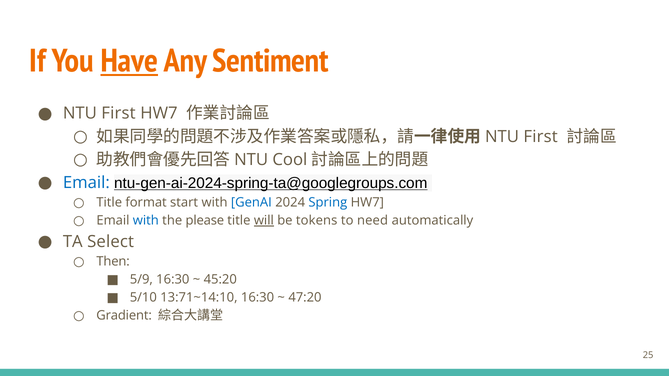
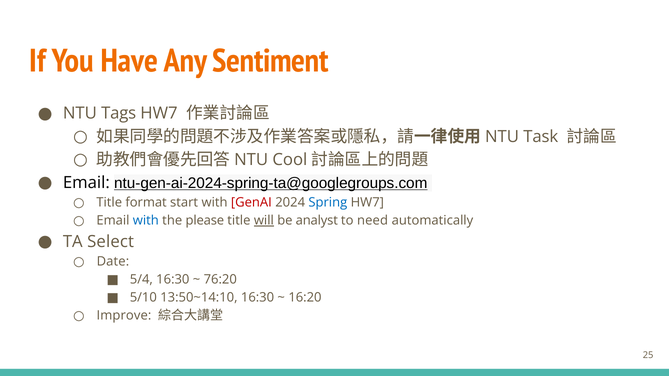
Have underline: present -> none (129, 61)
NTU First: First -> Tags (119, 114)
First: First -> Task (541, 137)
Email colour: blue -> black (86, 183)
GenAI colour: blue -> red (251, 203)
tokens: tokens -> analyst (317, 221)
Then: Then -> Date (113, 262)
5/9: 5/9 -> 5/4 (141, 280)
45:20: 45:20 -> 76:20 (220, 280)
13:71~14:10: 13:71~14:10 -> 13:50~14:10 (199, 298)
47:20: 47:20 -> 16:20 (305, 298)
Gradient: Gradient -> Improve (124, 316)
